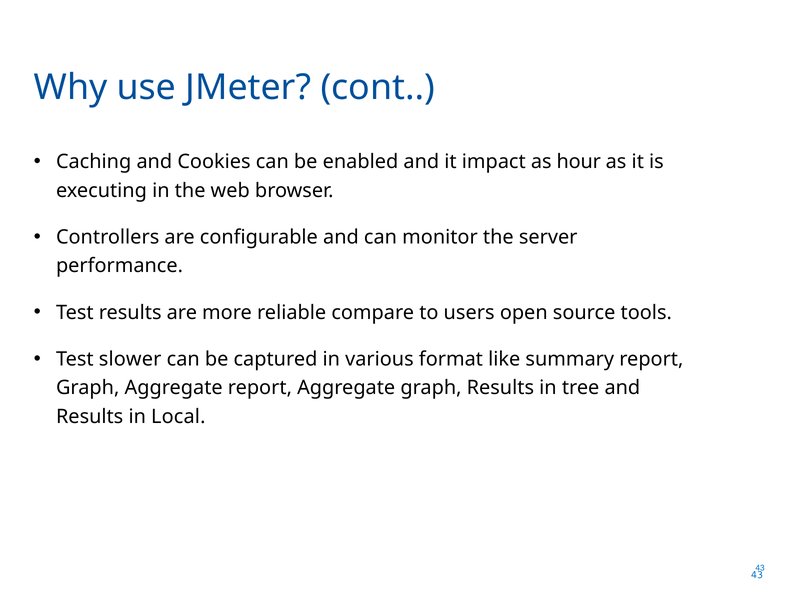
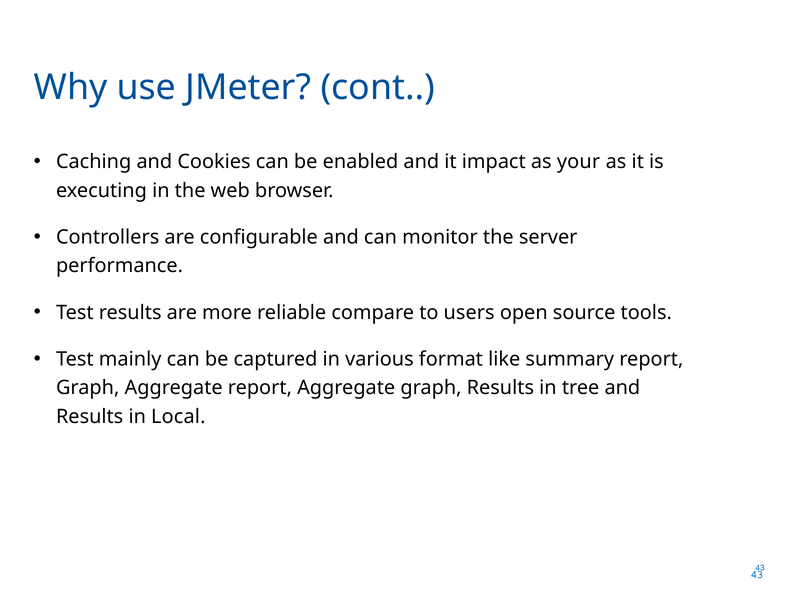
hour: hour -> your (579, 162)
slower: slower -> mainly (130, 360)
